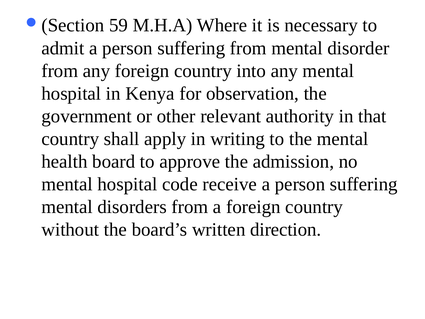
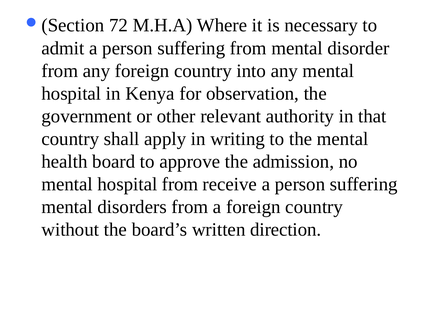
59: 59 -> 72 (119, 25)
hospital code: code -> from (180, 184)
